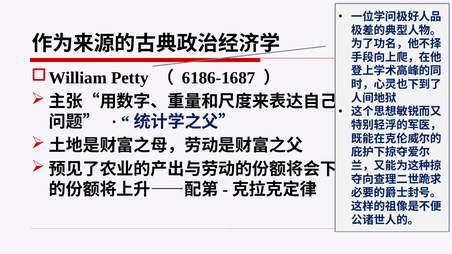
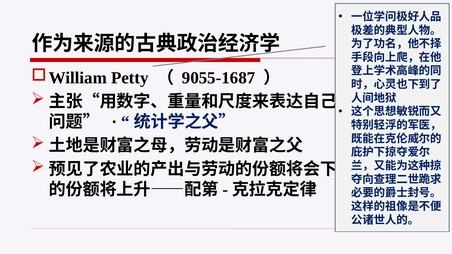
6186-1687: 6186-1687 -> 9055-1687 (219, 78)
